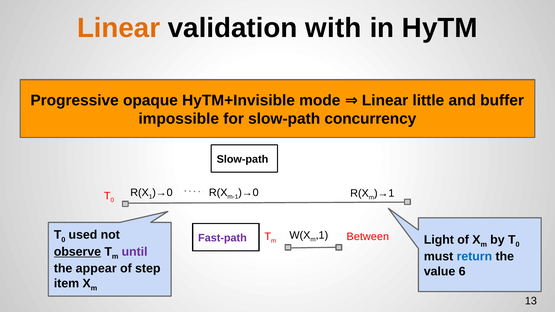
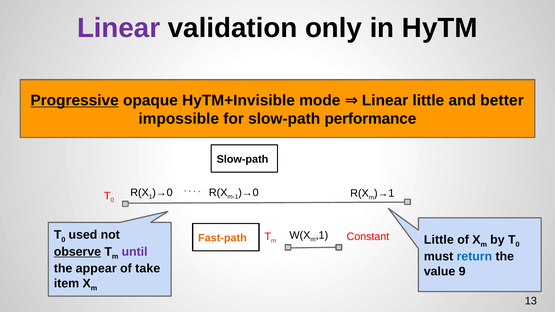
Linear colour: orange -> purple (119, 28)
with: with -> only (334, 28)
Progressive underline: none -> present (75, 100)
buffer: buffer -> better (502, 100)
concurrency: concurrency -> performance (370, 119)
Between: Between -> Constant (368, 237)
Fast-path colour: purple -> orange (222, 238)
Light: Light -> Little (439, 240)
step: step -> take (148, 269)
6: 6 -> 9 (462, 271)
